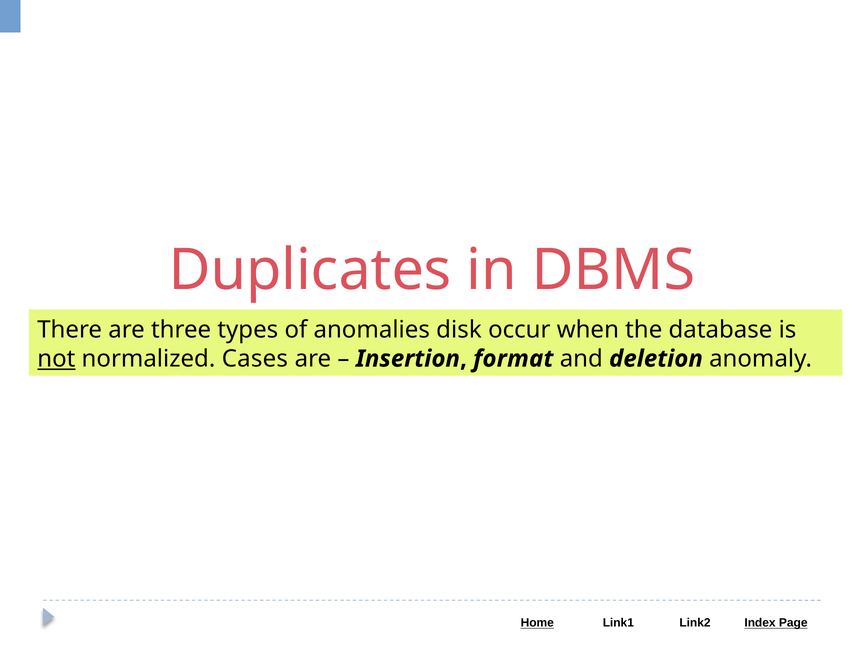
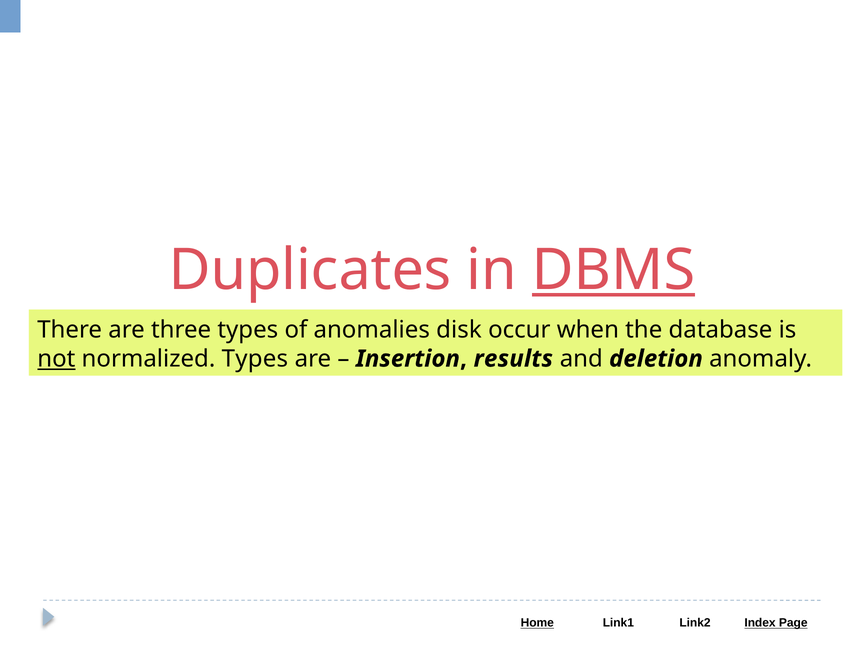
DBMS underline: none -> present (614, 270)
normalized Cases: Cases -> Types (255, 359)
format: format -> results (513, 359)
